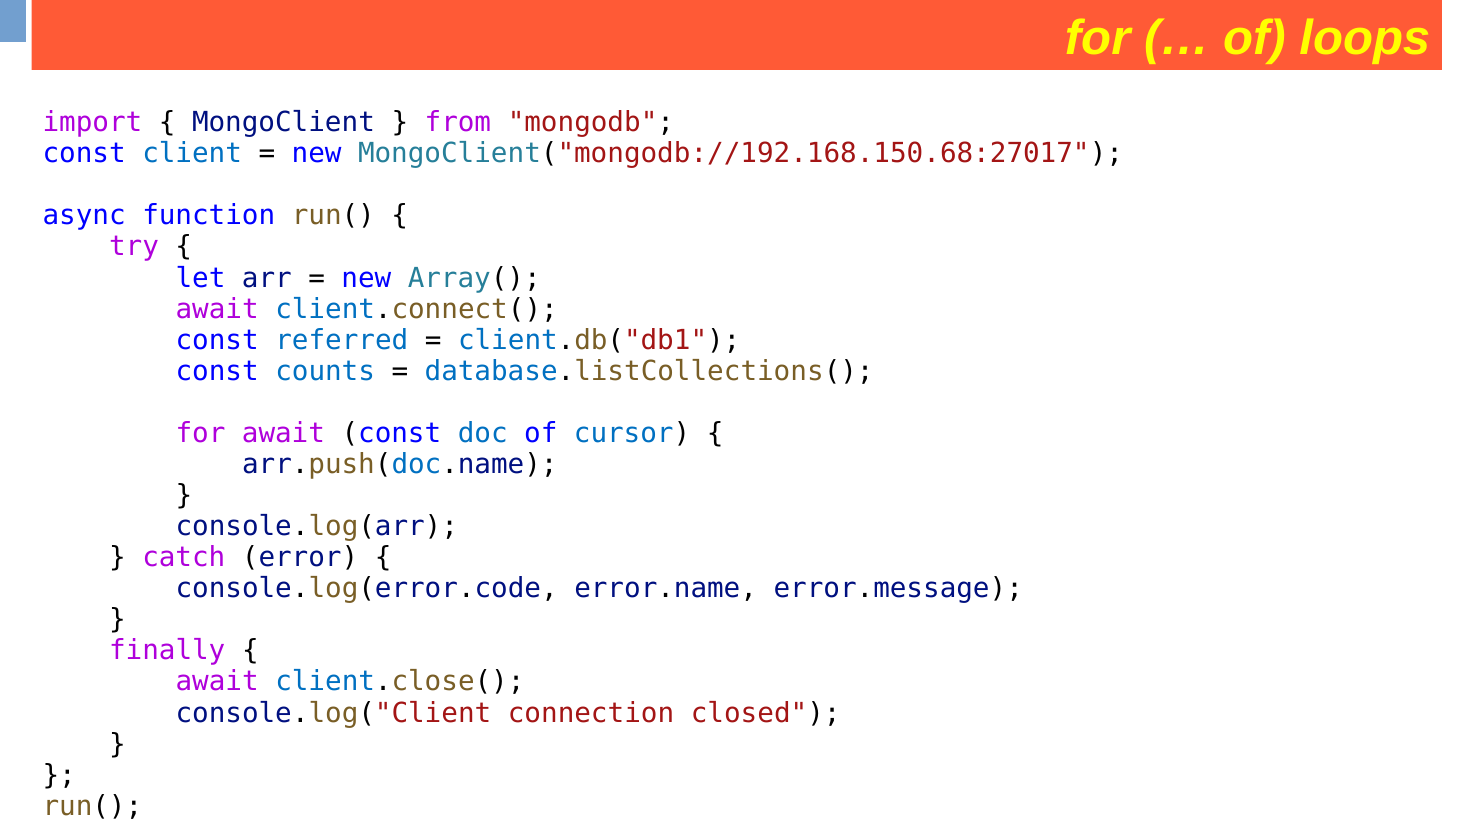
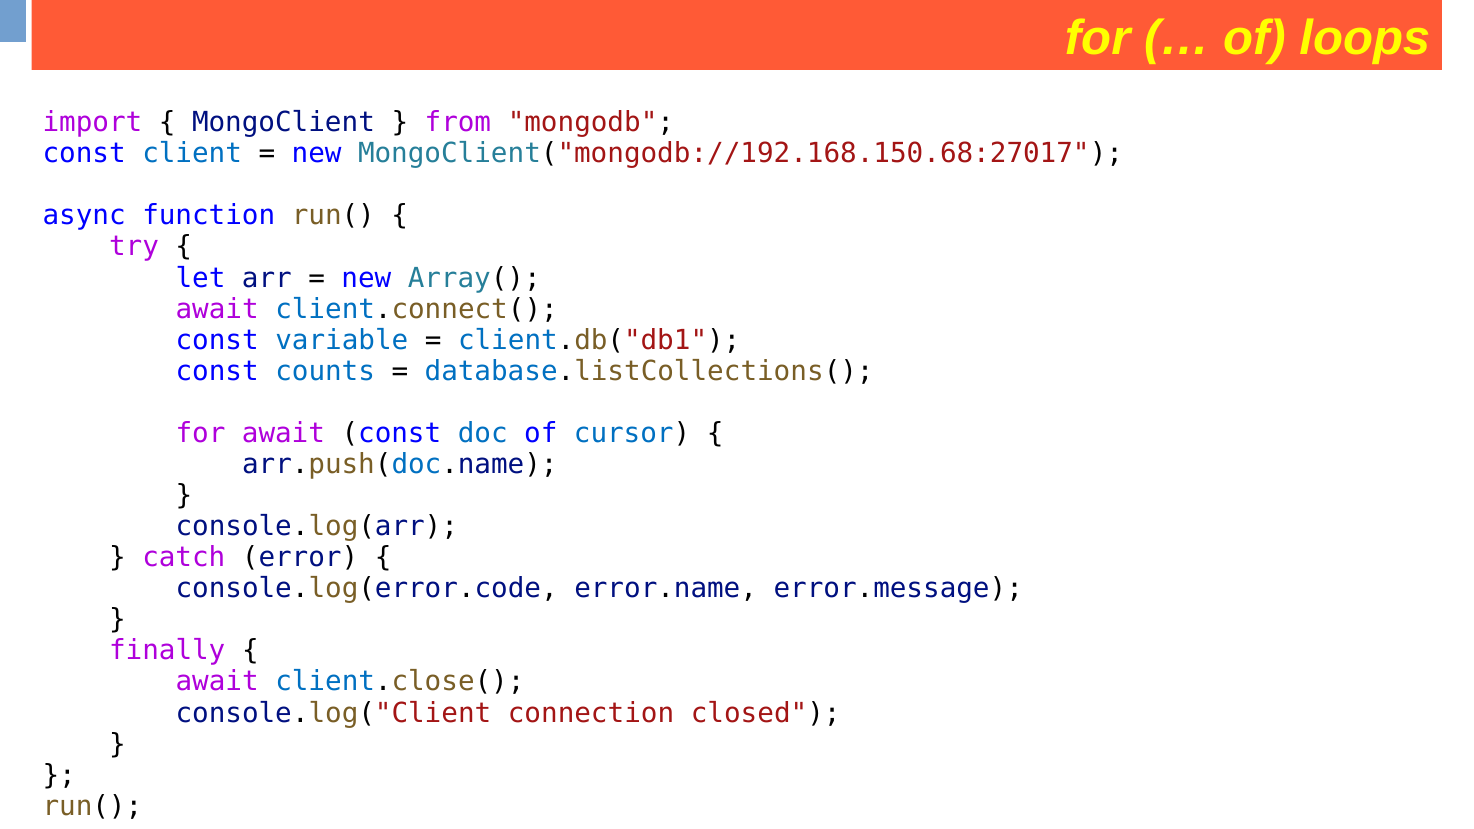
referred: referred -> variable (342, 340)
